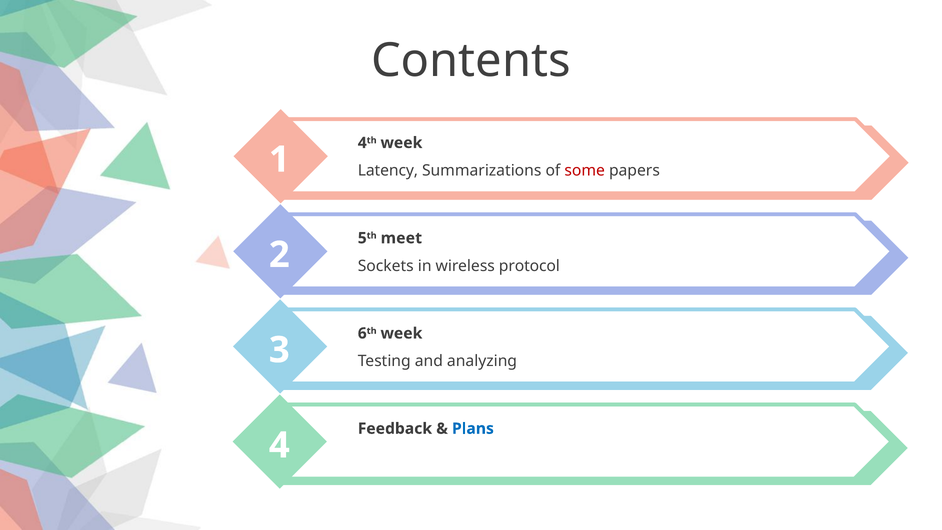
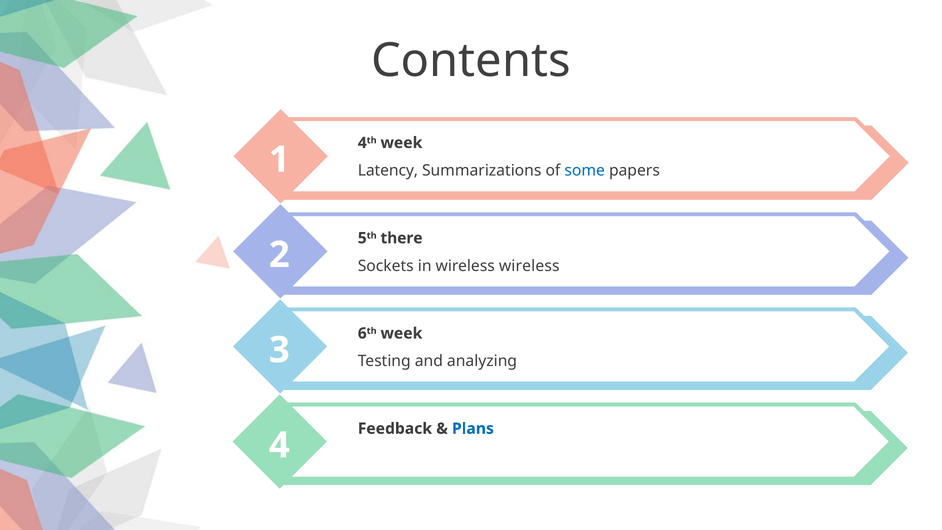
some colour: red -> blue (585, 171)
meet: meet -> there (402, 238)
wireless protocol: protocol -> wireless (529, 266)
